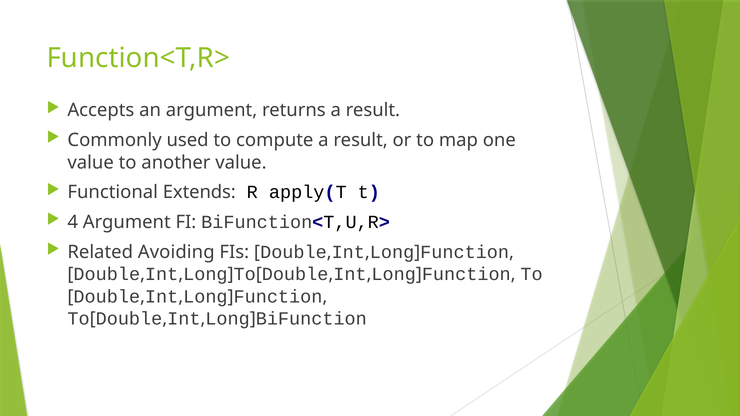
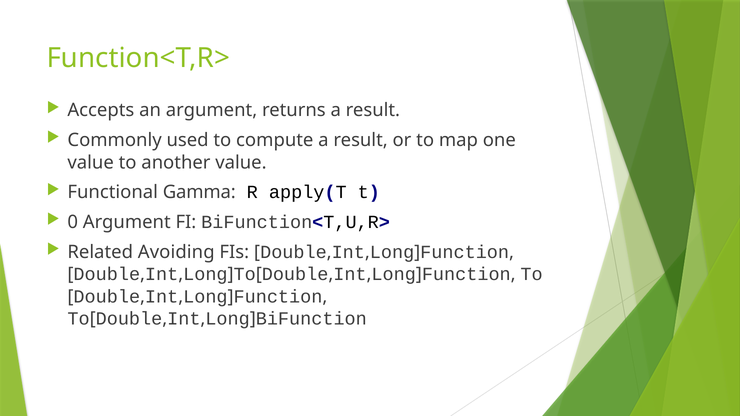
Extends: Extends -> Gamma (199, 192)
4: 4 -> 0 (73, 222)
